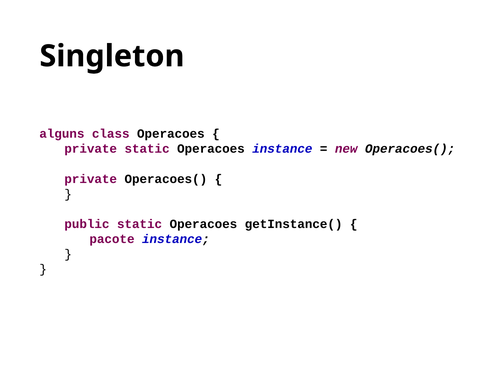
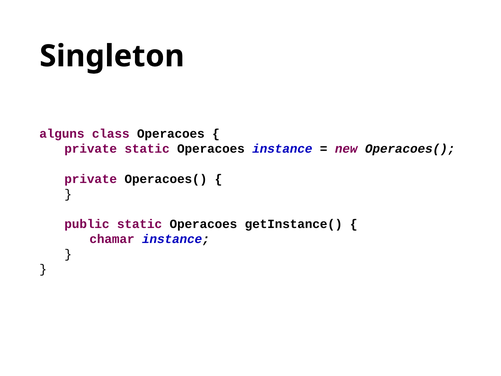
pacote: pacote -> chamar (112, 239)
